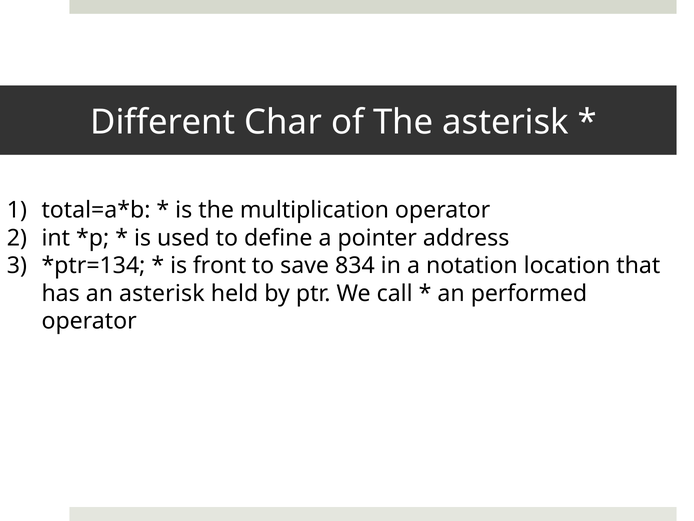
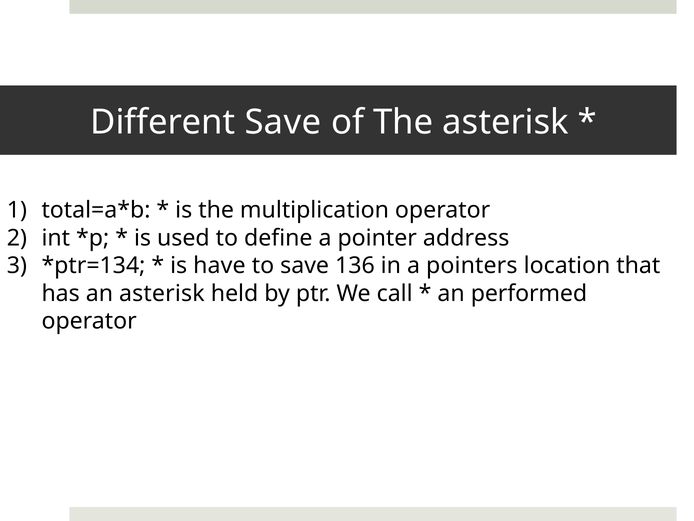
Different Char: Char -> Save (283, 122)
front: front -> have (219, 265)
834: 834 -> 136 (355, 265)
notation: notation -> pointers (472, 265)
